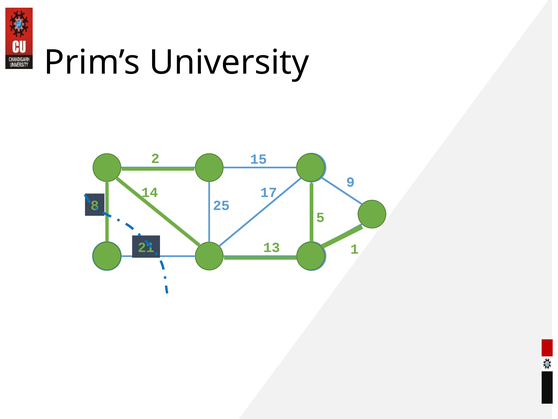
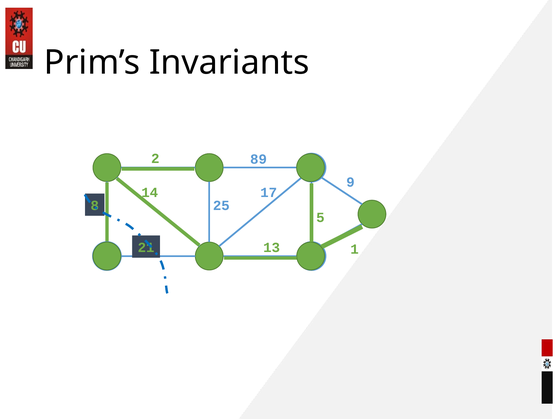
University: University -> Invariants (229, 62)
15: 15 -> 89 (259, 159)
